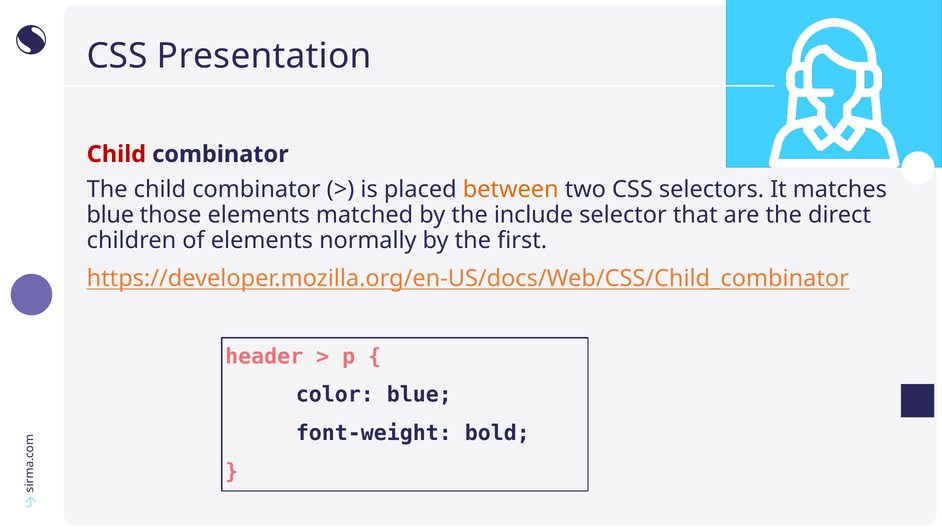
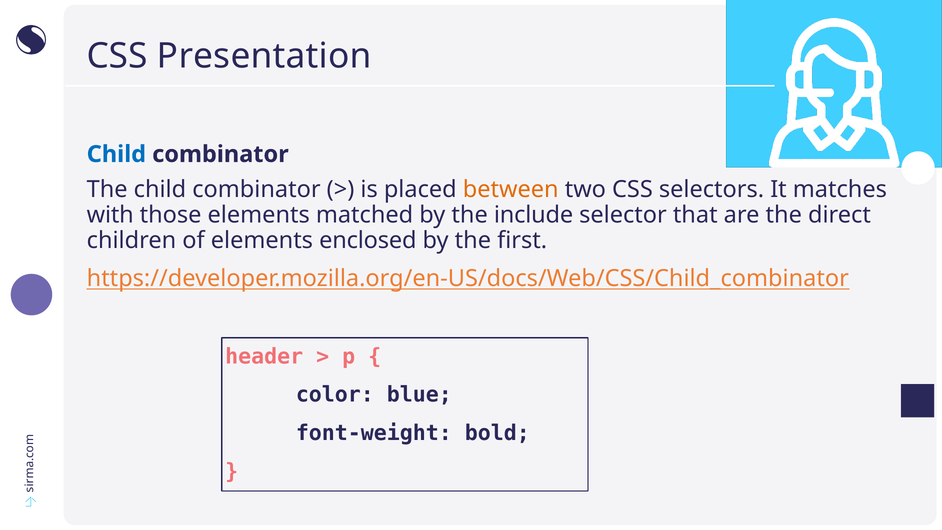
Child colour: red -> blue (116, 154)
blue: blue -> with (110, 215)
normally: normally -> enclosed (368, 240)
